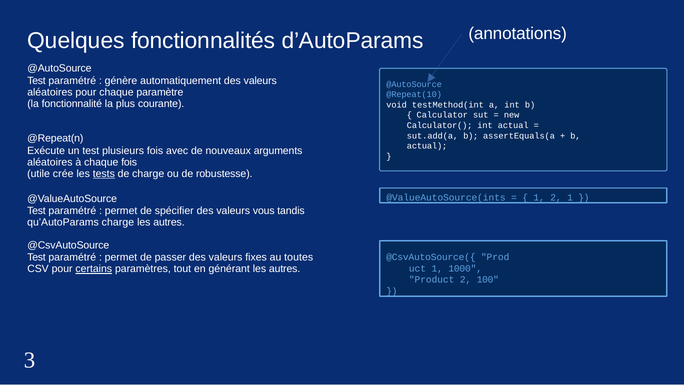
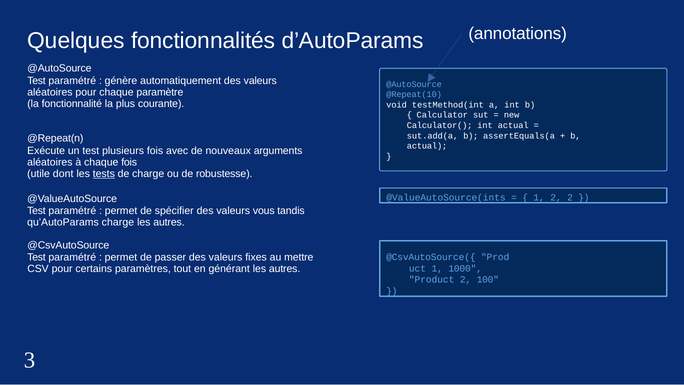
crée: crée -> dont (63, 174)
2 1: 1 -> 2 (570, 198)
toutes: toutes -> mettre (299, 258)
certains underline: present -> none (94, 269)
